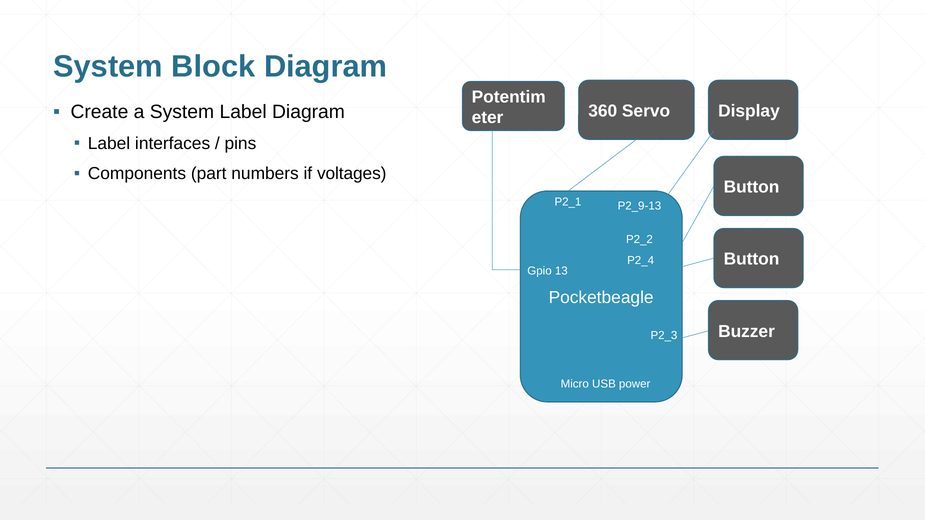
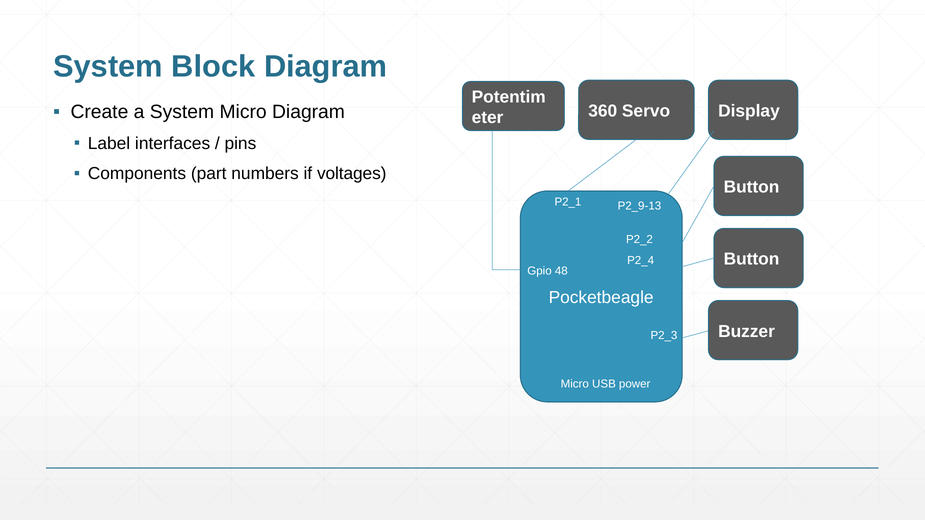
System Label: Label -> Micro (243, 112)
13: 13 -> 48 (561, 271)
